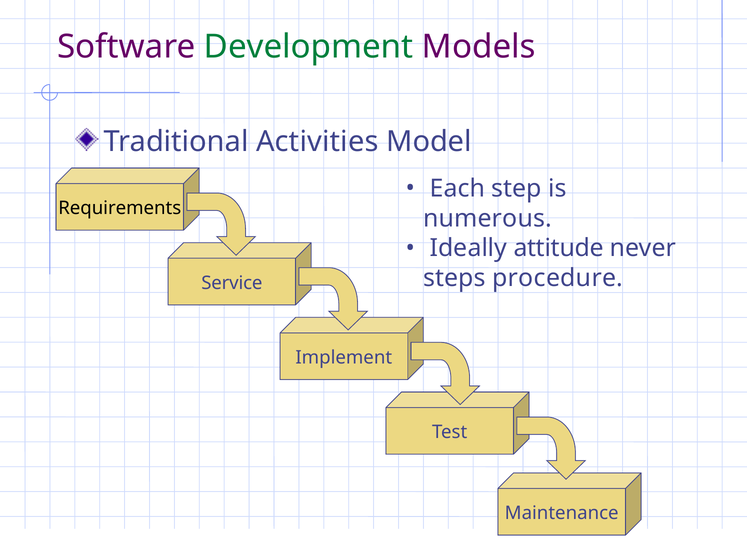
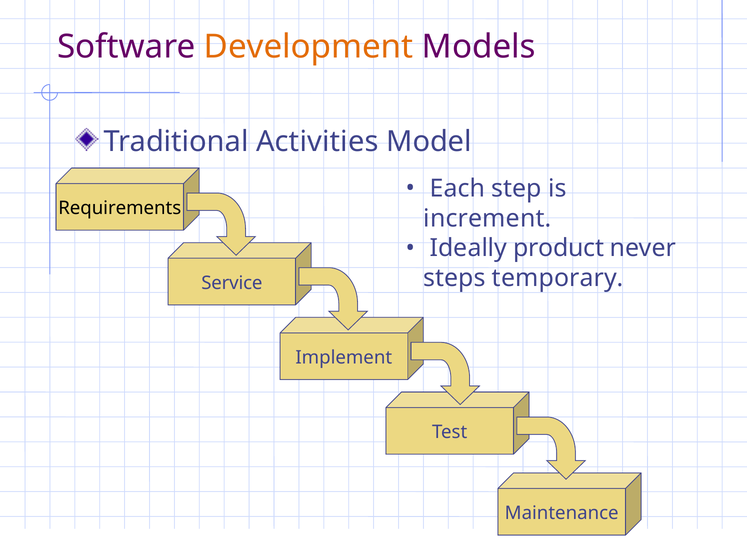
Development colour: green -> orange (309, 47)
numerous: numerous -> increment (488, 218)
attitude: attitude -> product (559, 248)
procedure: procedure -> temporary (558, 278)
